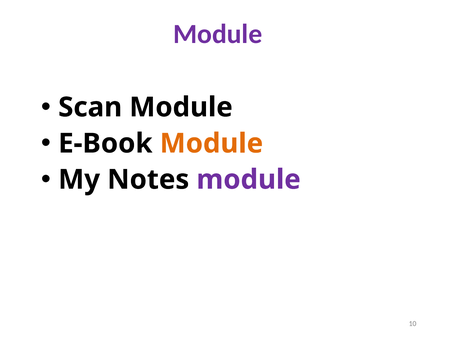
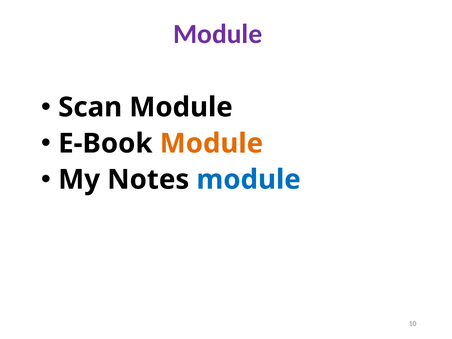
module colour: purple -> blue (249, 180)
